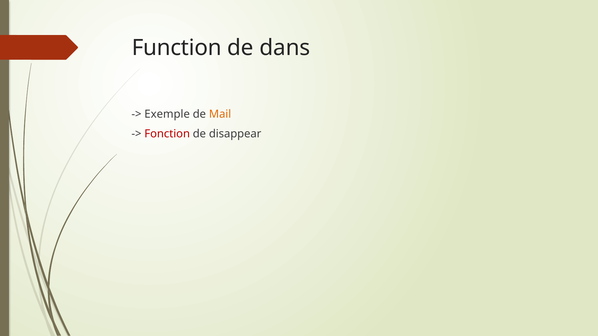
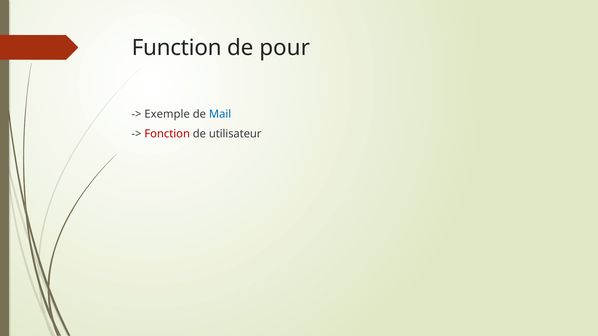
dans: dans -> pour (285, 48)
Mail colour: orange -> blue (220, 114)
disappear: disappear -> utilisateur (235, 134)
